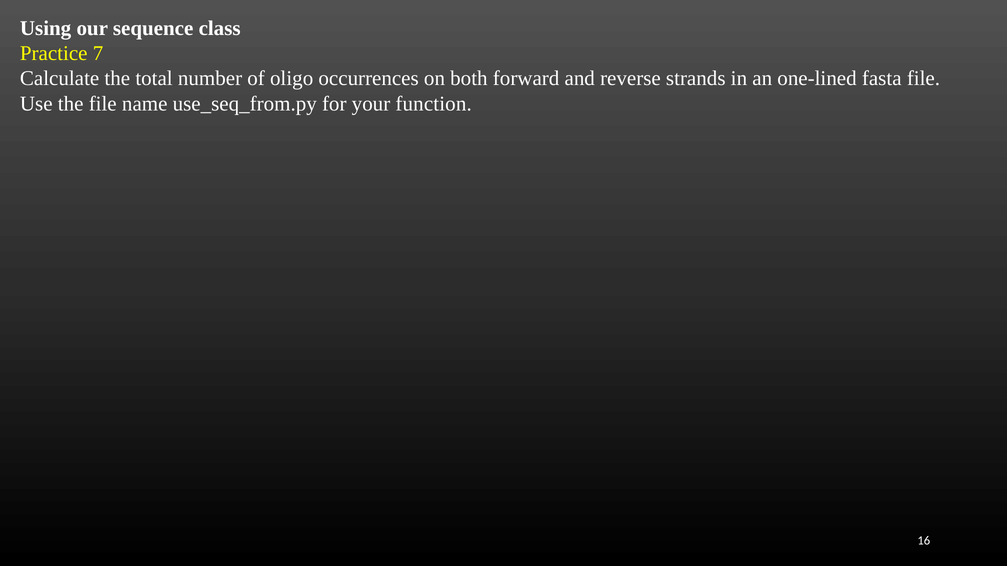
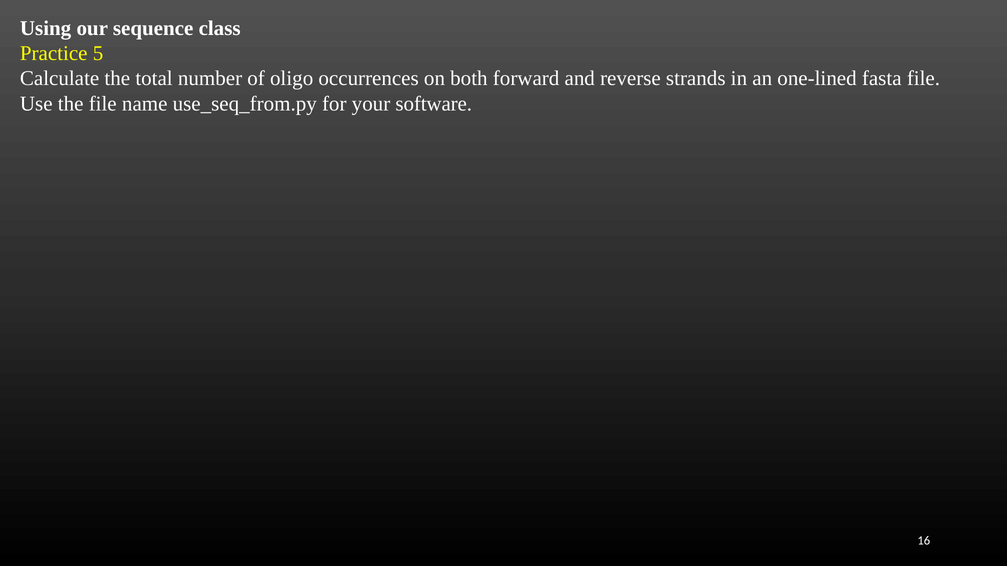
7: 7 -> 5 (98, 53)
function: function -> software (434, 104)
